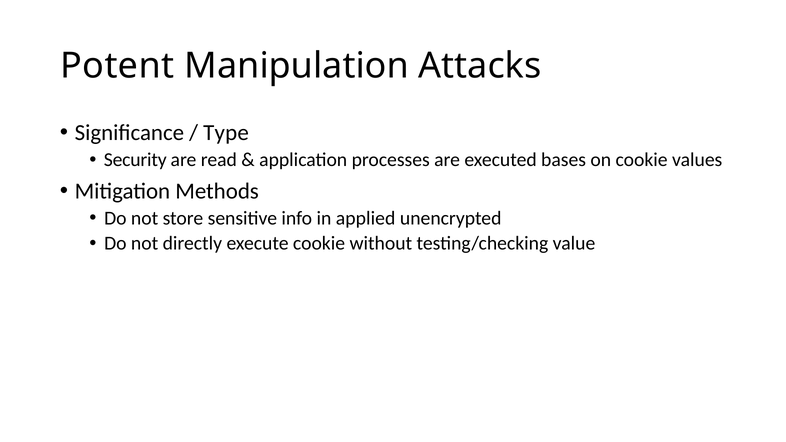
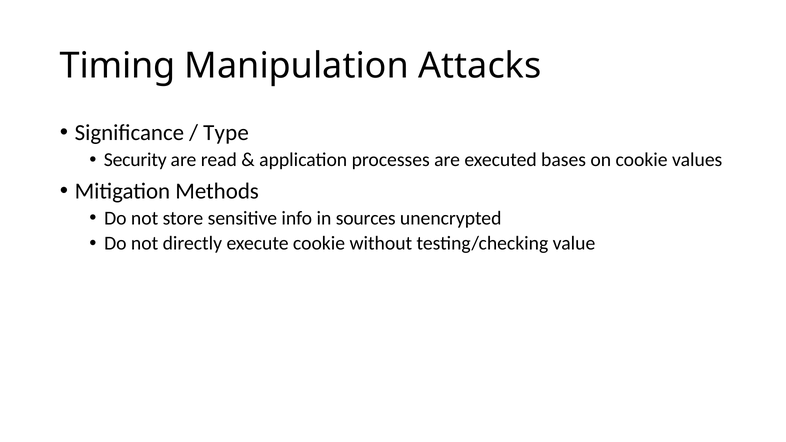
Potent: Potent -> Timing (118, 66)
applied: applied -> sources (366, 218)
